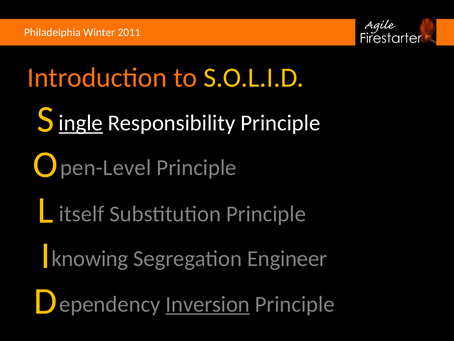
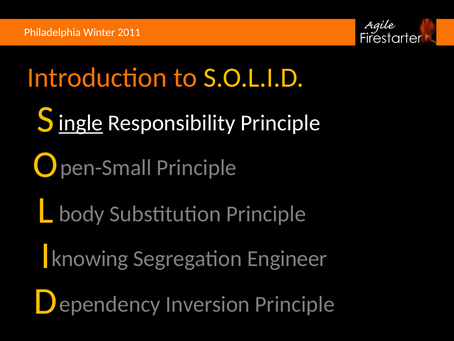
pen-Level: pen-Level -> pen-Small (106, 168)
itself: itself -> body (82, 214)
Inversion underline: present -> none (208, 304)
